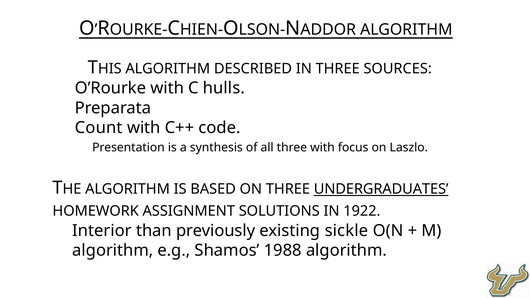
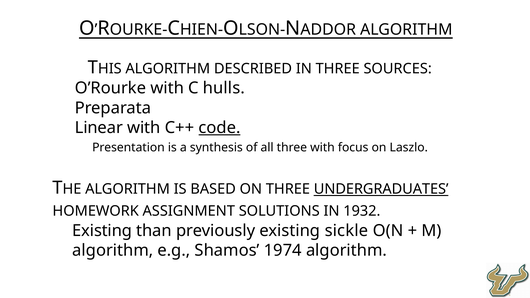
Count: Count -> Linear (99, 128)
code underline: none -> present (219, 128)
1922: 1922 -> 1932 (362, 211)
Interior: Interior -> Existing (102, 231)
1988: 1988 -> 1974 (283, 251)
